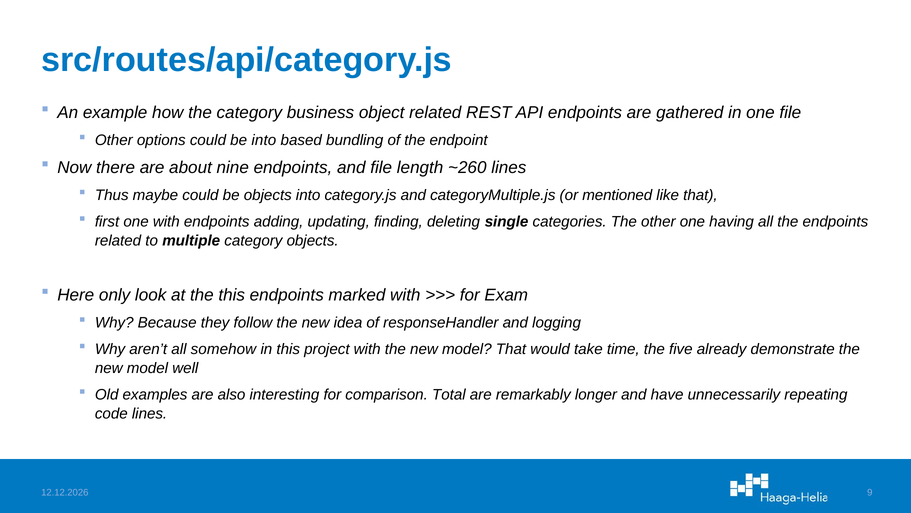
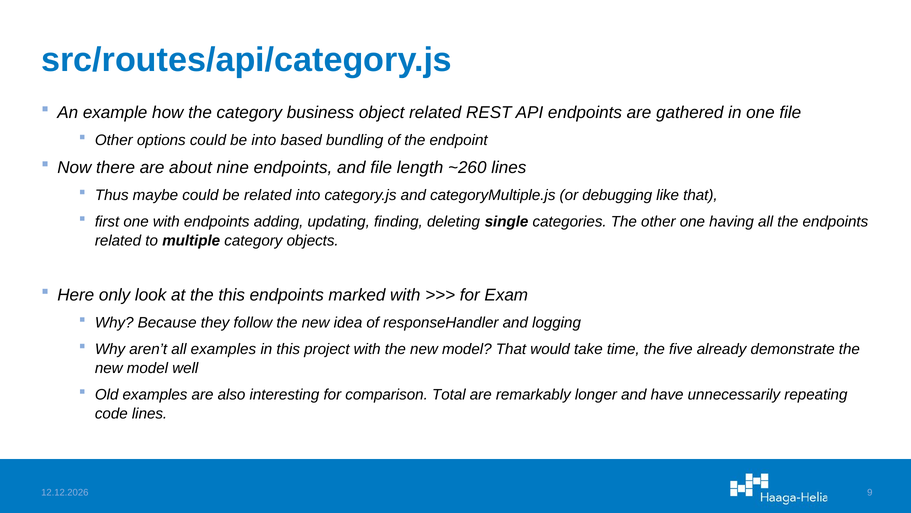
be objects: objects -> related (268, 195)
mentioned: mentioned -> debugging (617, 195)
all somehow: somehow -> examples (223, 349)
